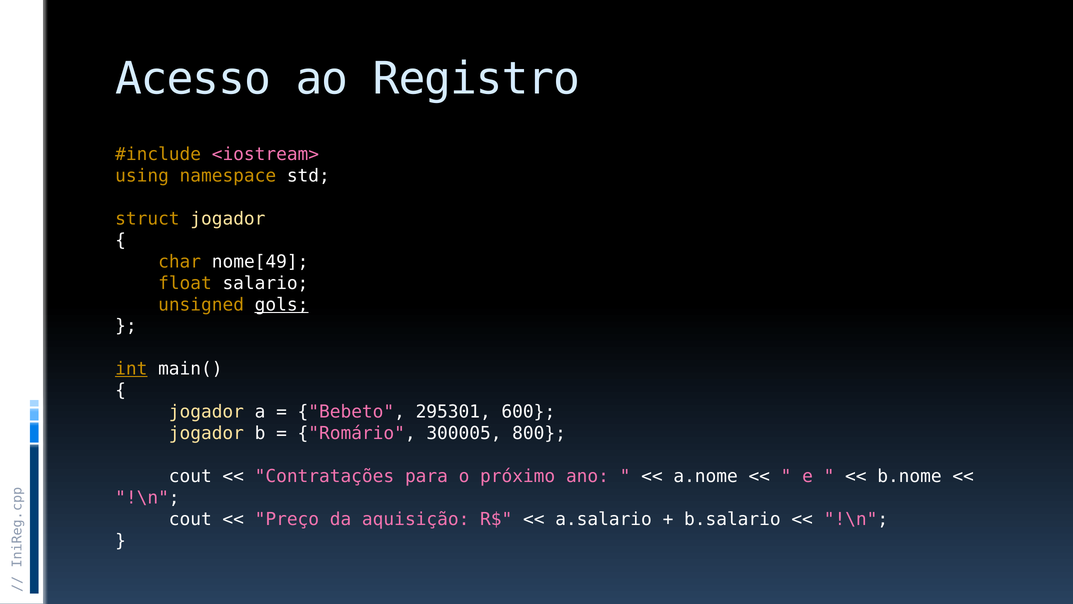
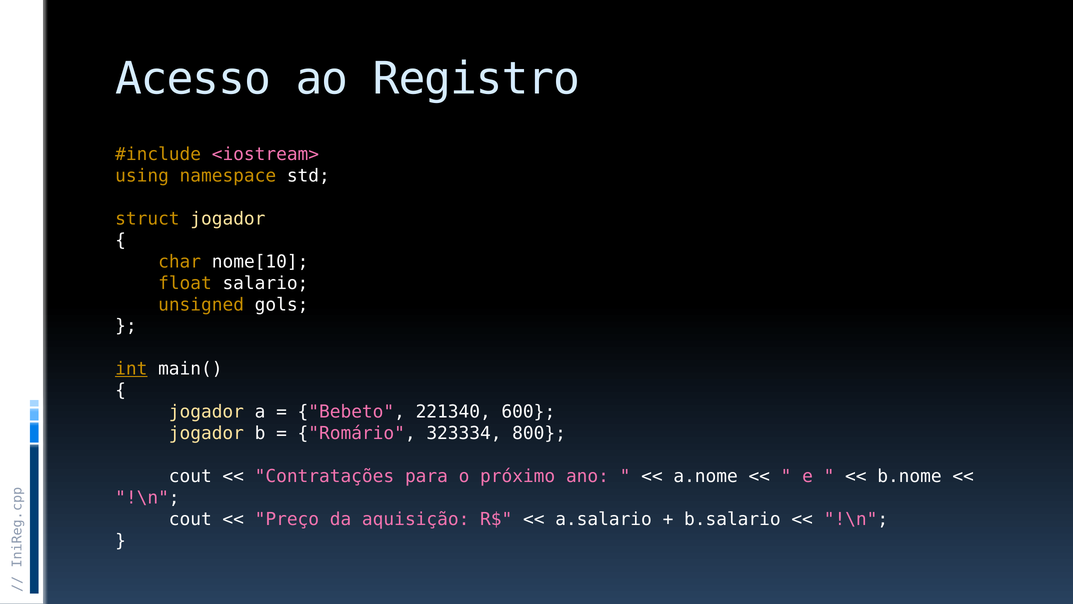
nome[49: nome[49 -> nome[10 (260, 262)
gols underline: present -> none (282, 304)
295301: 295301 -> 221340 (453, 412)
300005: 300005 -> 323334 (464, 433)
